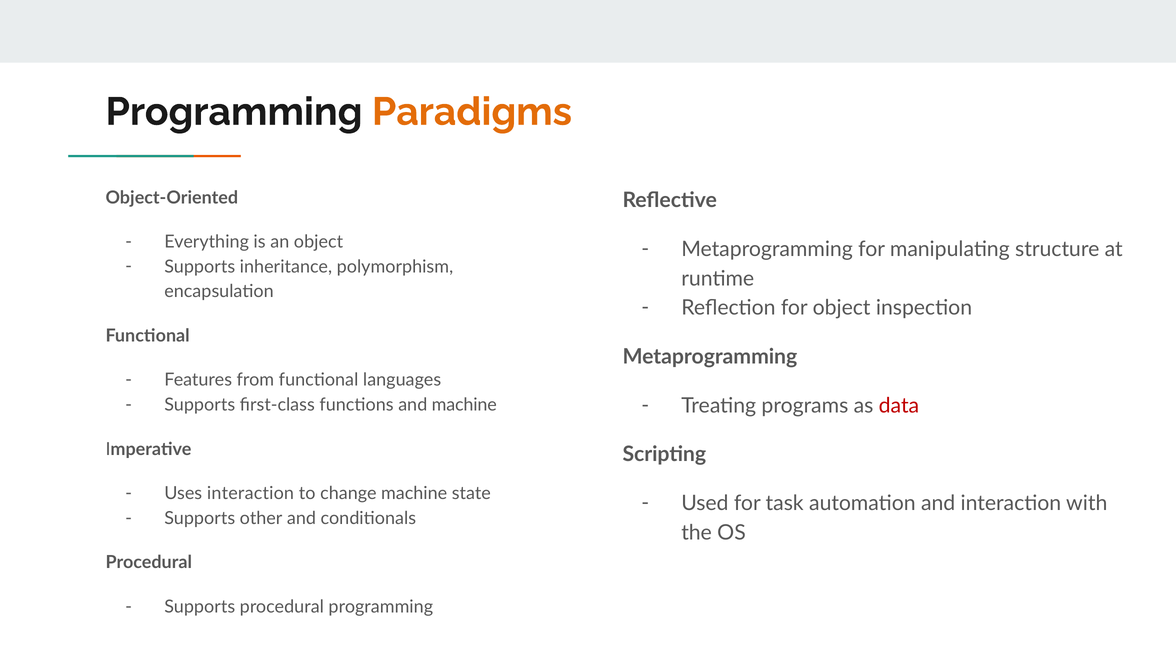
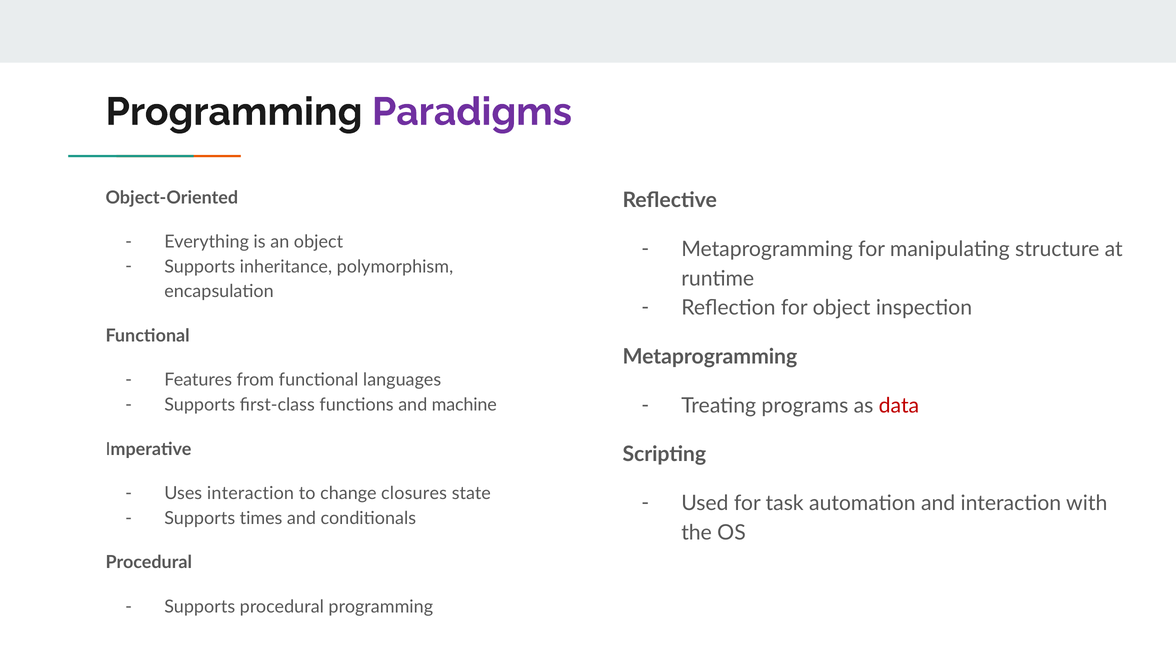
Paradigms colour: orange -> purple (472, 112)
change machine: machine -> closures (414, 494)
other: other -> times (261, 519)
